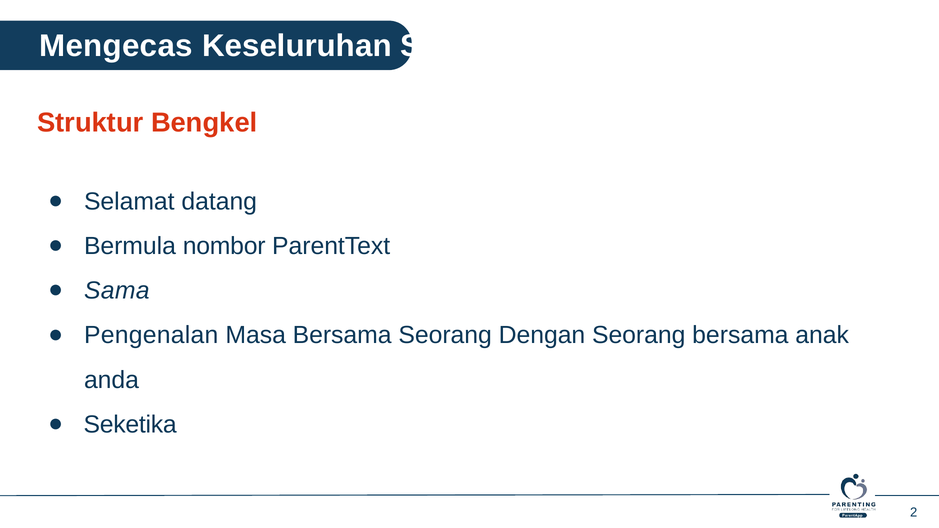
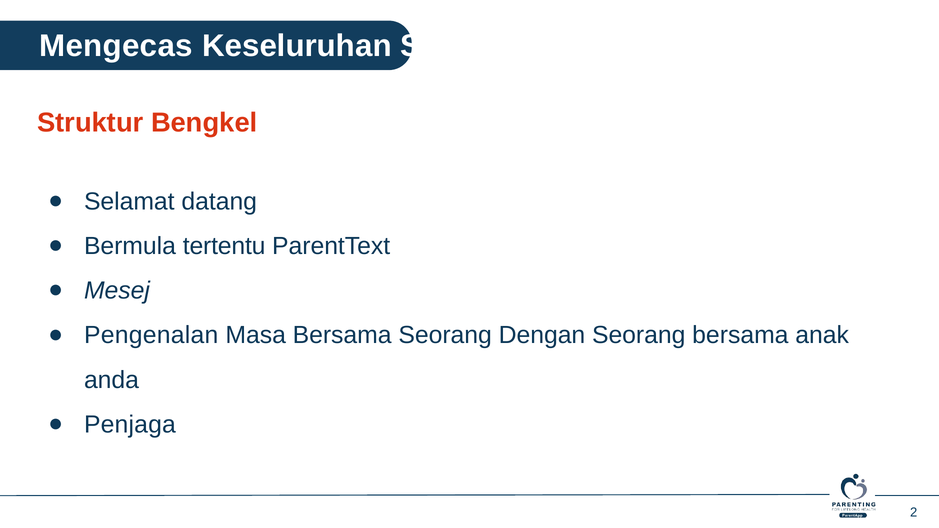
nombor: nombor -> tertentu (224, 246)
Sama: Sama -> Mesej (117, 291)
Seketika: Seketika -> Penjaga (130, 425)
